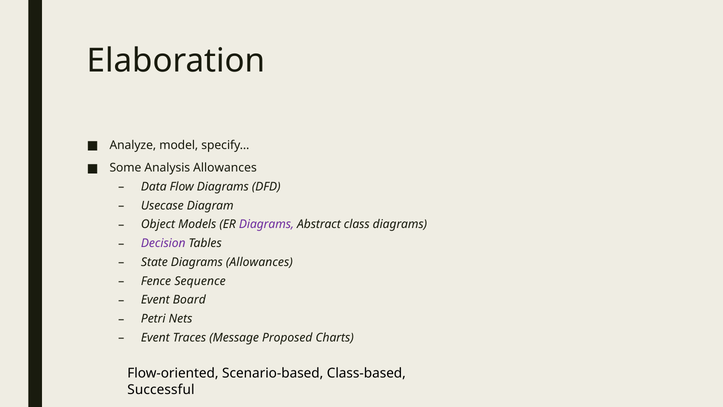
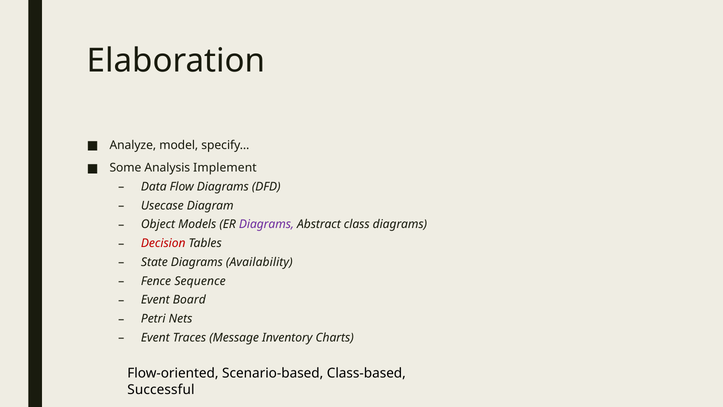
Analysis Allowances: Allowances -> Implement (225, 168)
Decision colour: purple -> red (163, 243)
Diagrams Allowances: Allowances -> Availability (259, 262)
Proposed: Proposed -> Inventory (287, 337)
